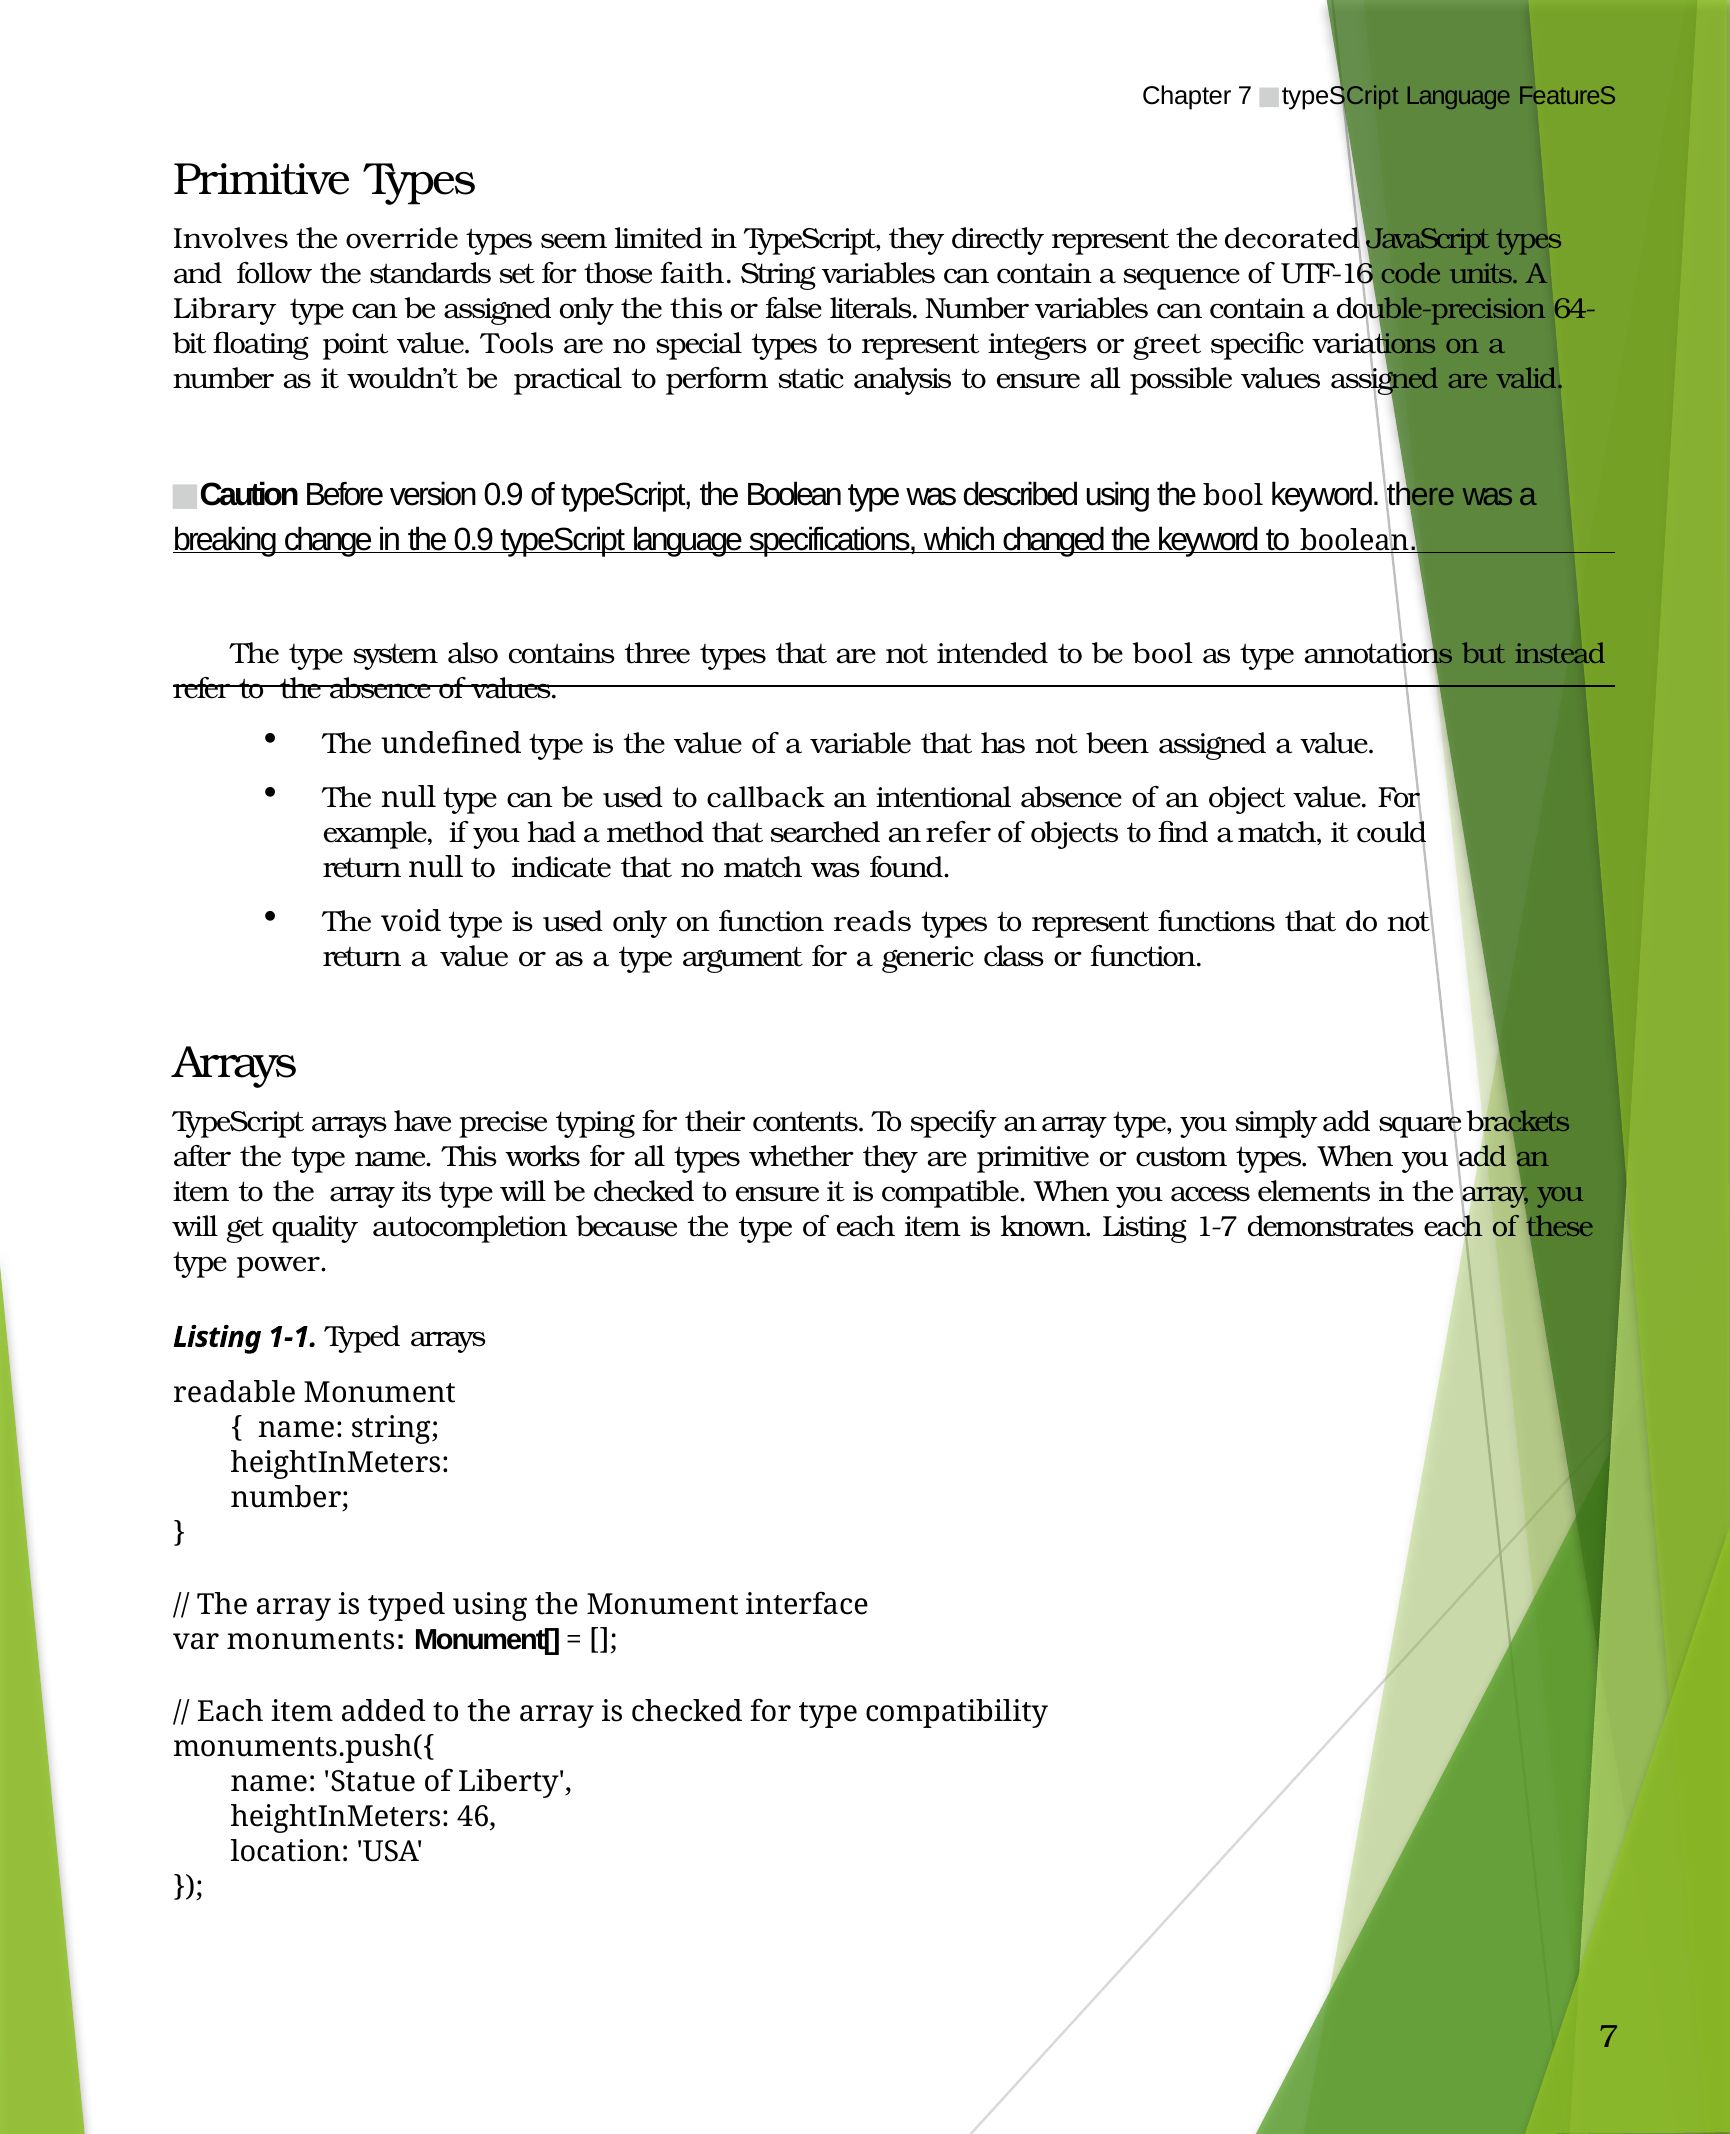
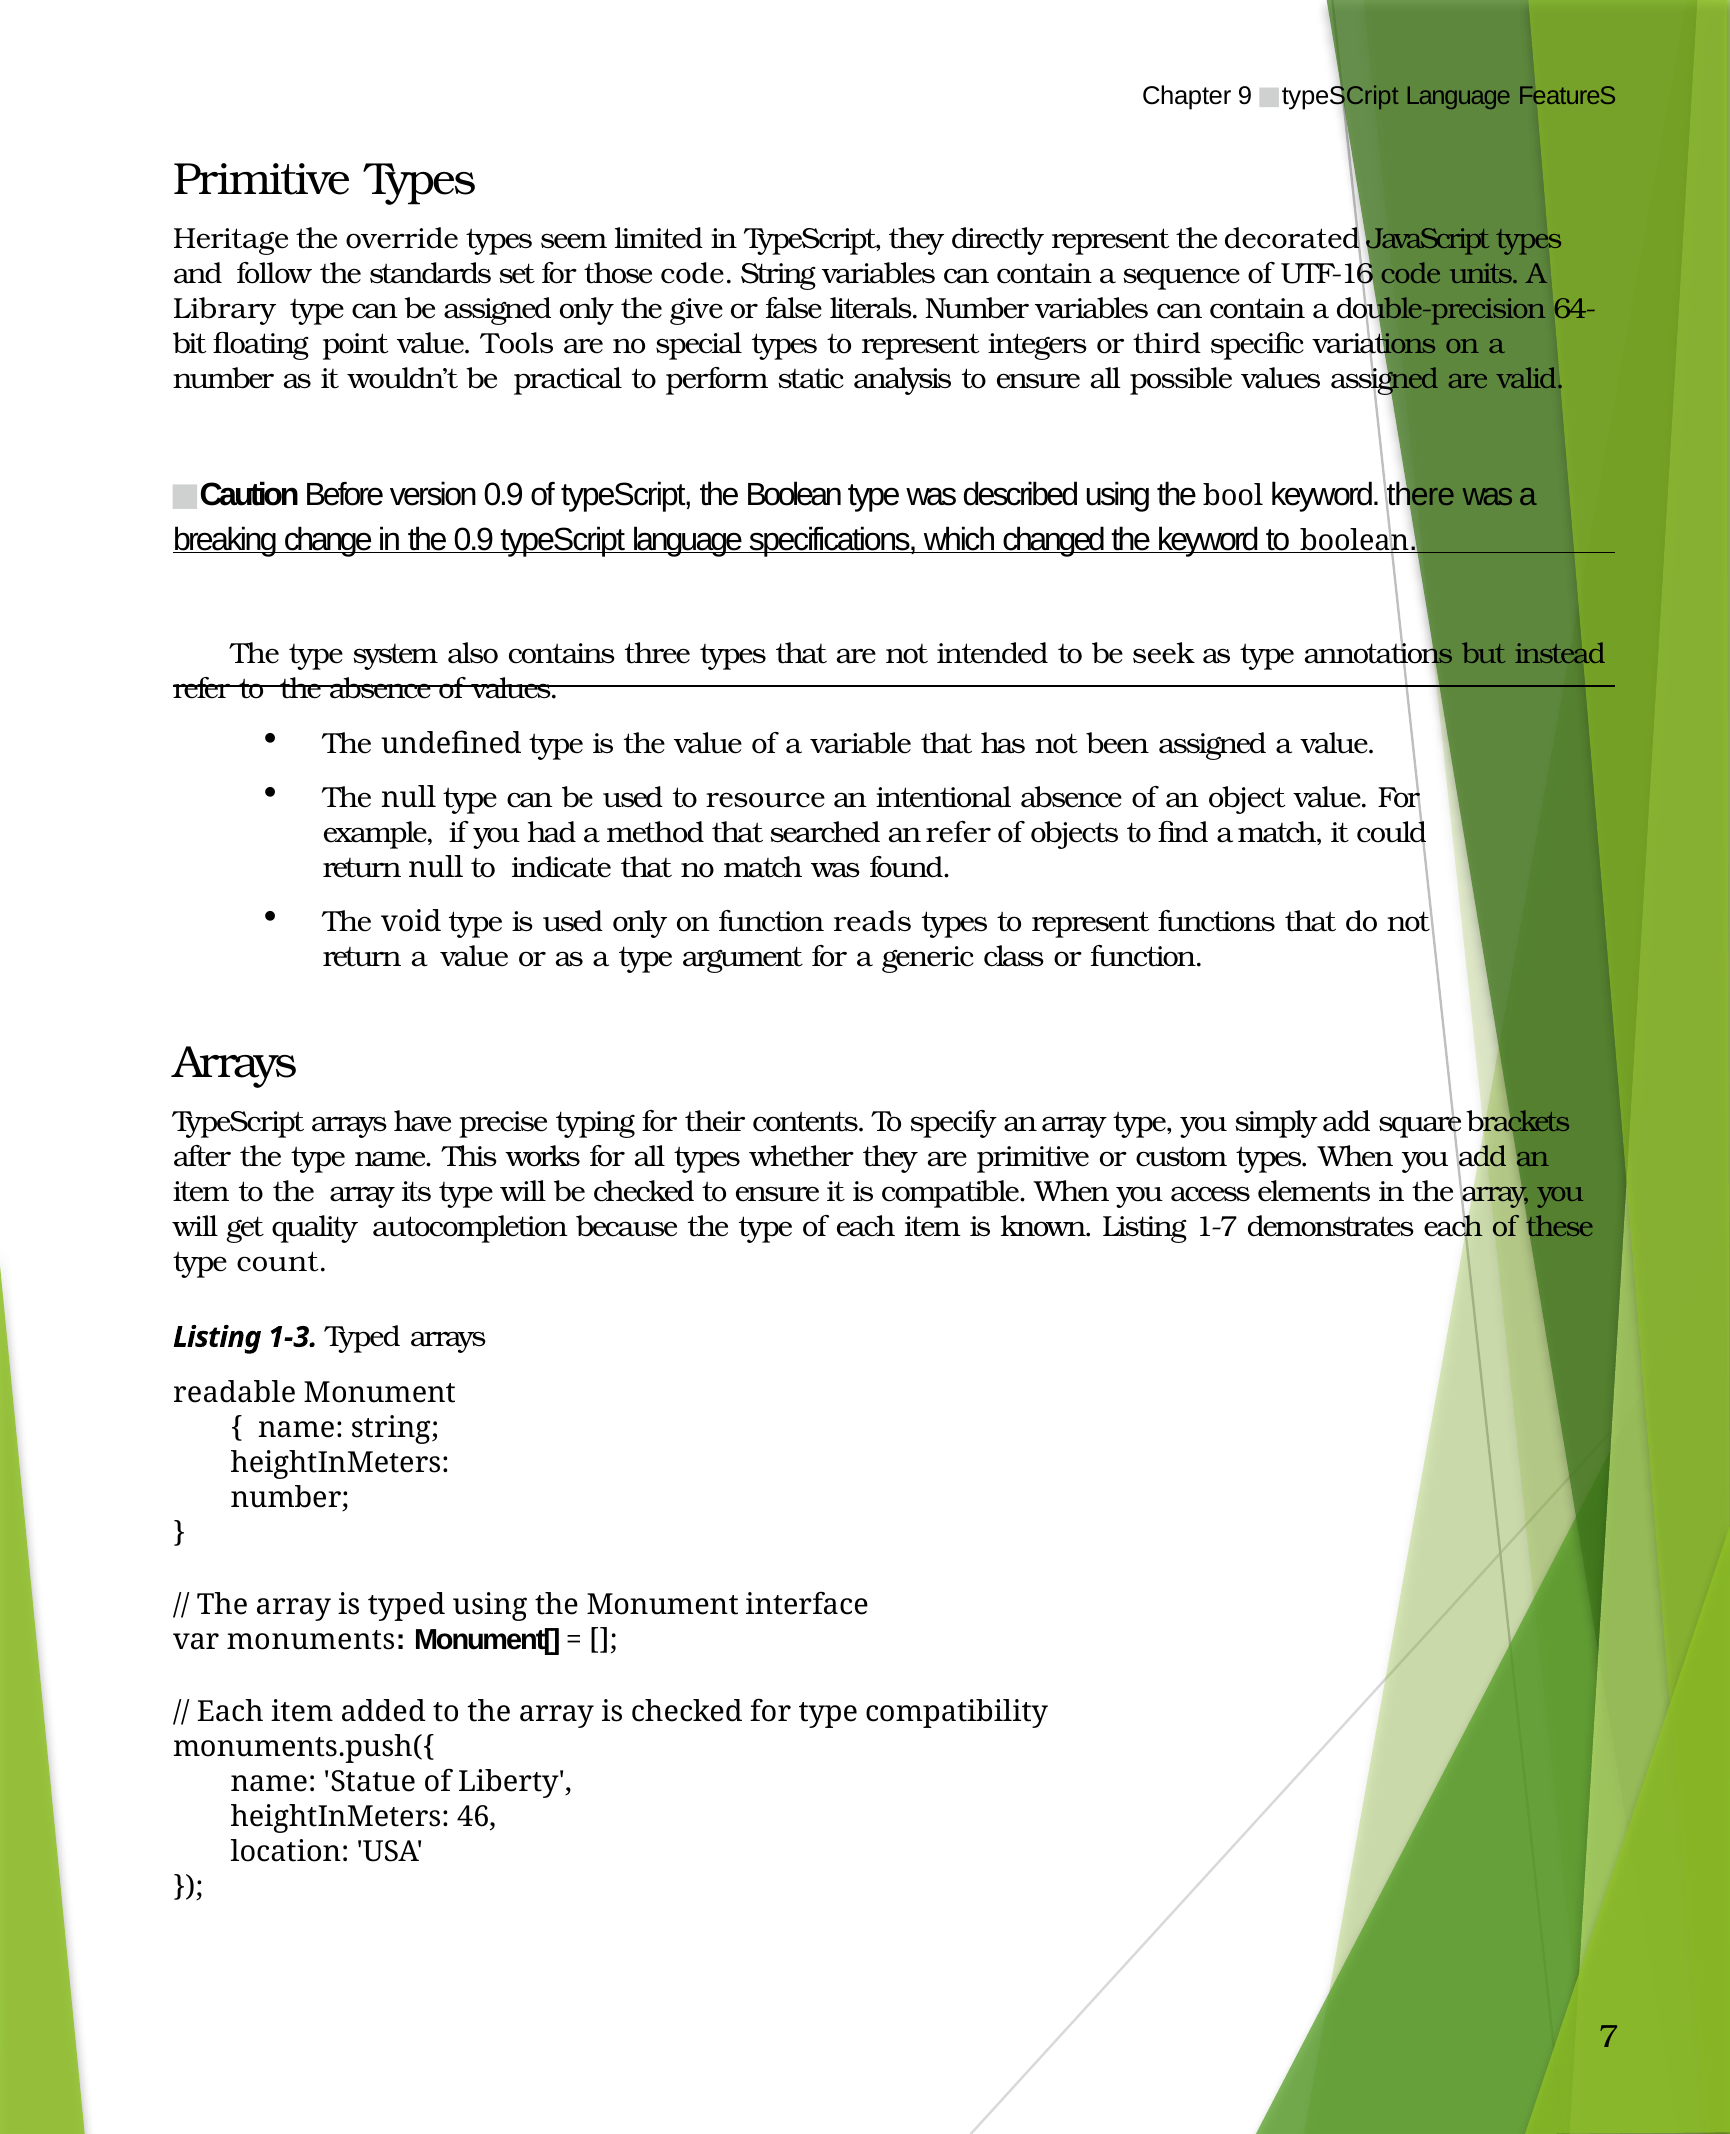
Chapter 7: 7 -> 9 (1245, 96)
Involves: Involves -> Heritage (231, 239)
those faith: faith -> code (697, 274)
the this: this -> give (697, 309)
greet: greet -> third (1167, 344)
be bool: bool -> seek (1163, 654)
callback: callback -> resource (766, 798)
power: power -> count (282, 1262)
1-1: 1-1 -> 1-3 (293, 1337)
